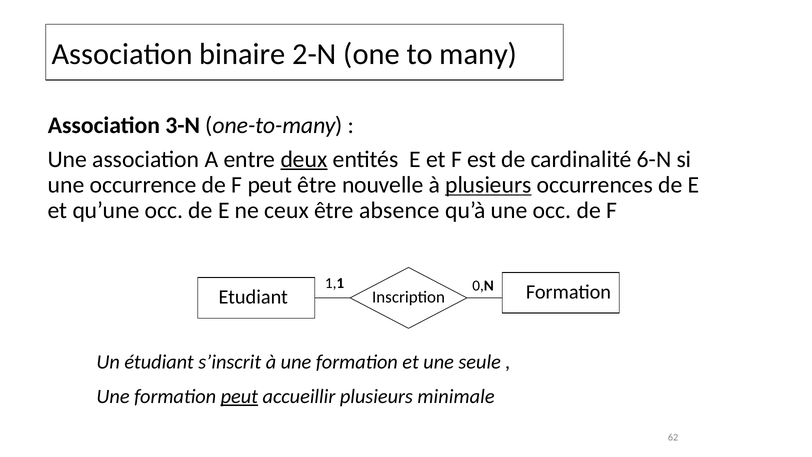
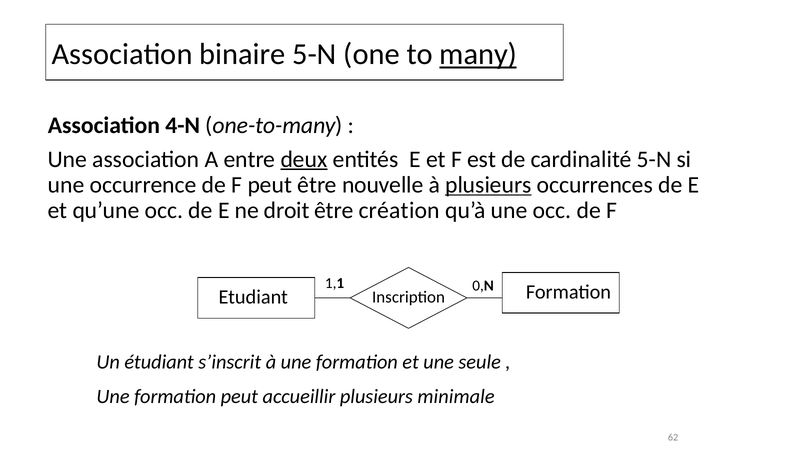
binaire 2-N: 2-N -> 5-N (314, 54)
many underline: none -> present (478, 54)
3-N: 3-N -> 4-N (183, 125)
cardinalité 6-N: 6-N -> 5-N (654, 159)
ceux: ceux -> droit (287, 210)
absence: absence -> création (399, 210)
peut underline: present -> none (239, 396)
